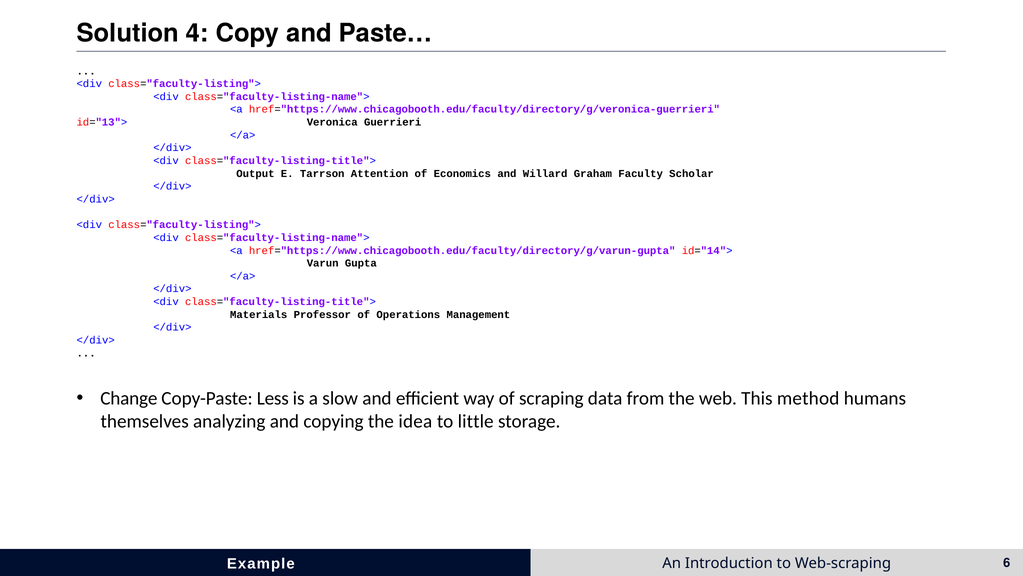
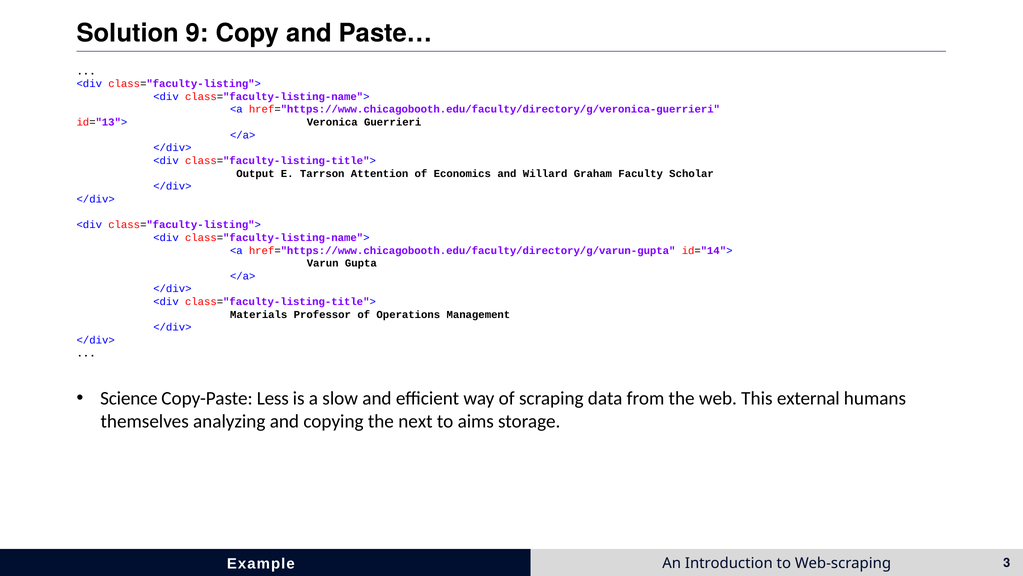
4: 4 -> 9 (197, 33)
Change: Change -> Science (129, 398)
method: method -> external (808, 398)
idea: idea -> next (415, 421)
little: little -> aims (476, 421)
6: 6 -> 3 (1007, 563)
